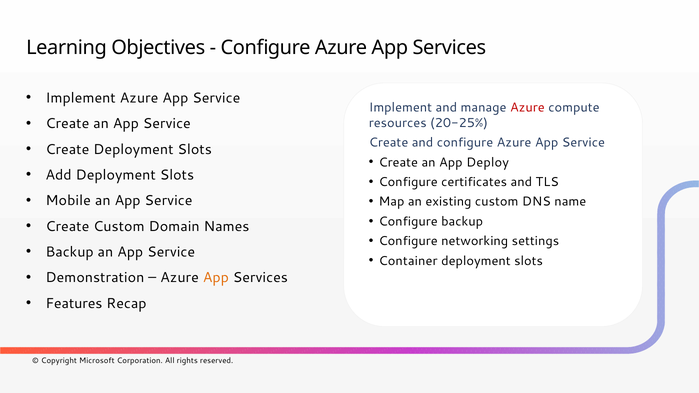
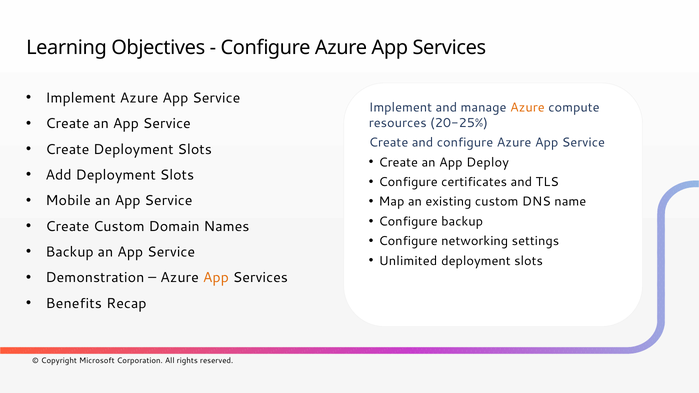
Azure colour: red -> orange (527, 108)
Container: Container -> Unlimited (408, 261)
Features: Features -> Benefits (74, 304)
